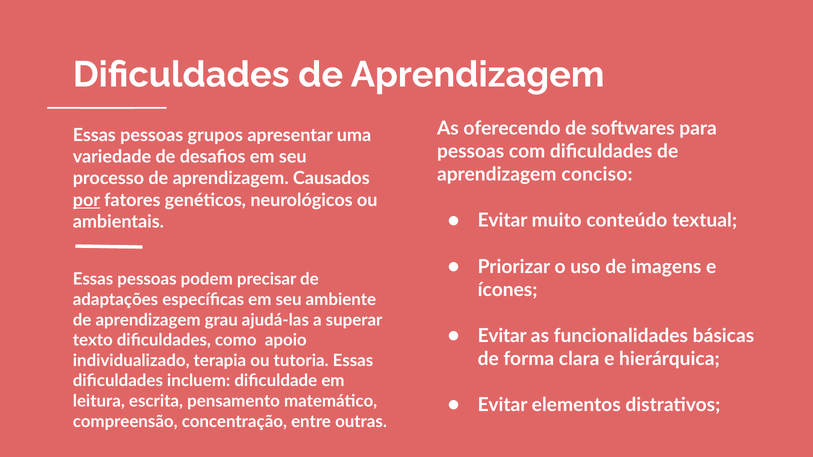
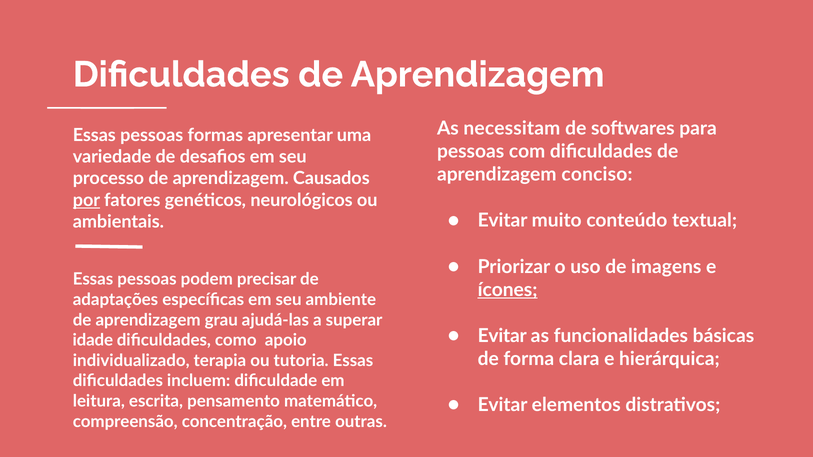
oferecendo: oferecendo -> necessitam (512, 129)
grupos: grupos -> formas (215, 135)
ícones underline: none -> present (508, 290)
texto: texto -> idade (93, 340)
